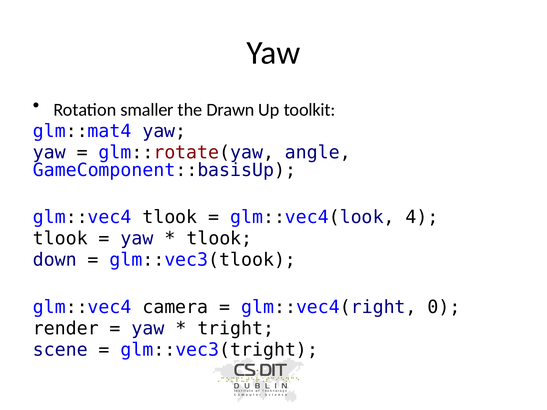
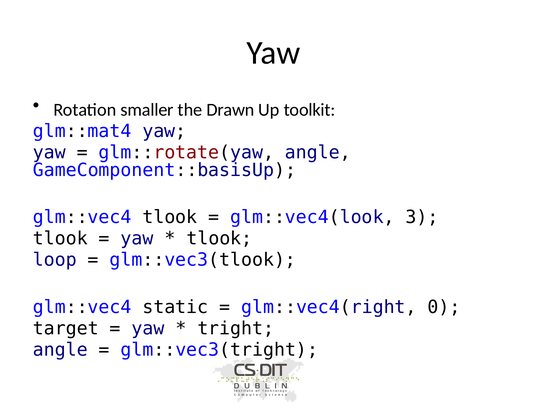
4: 4 -> 3 (422, 217)
down: down -> loop (55, 260)
camera: camera -> static (175, 307)
render: render -> target (66, 329)
scene: scene -> angle (60, 350)
